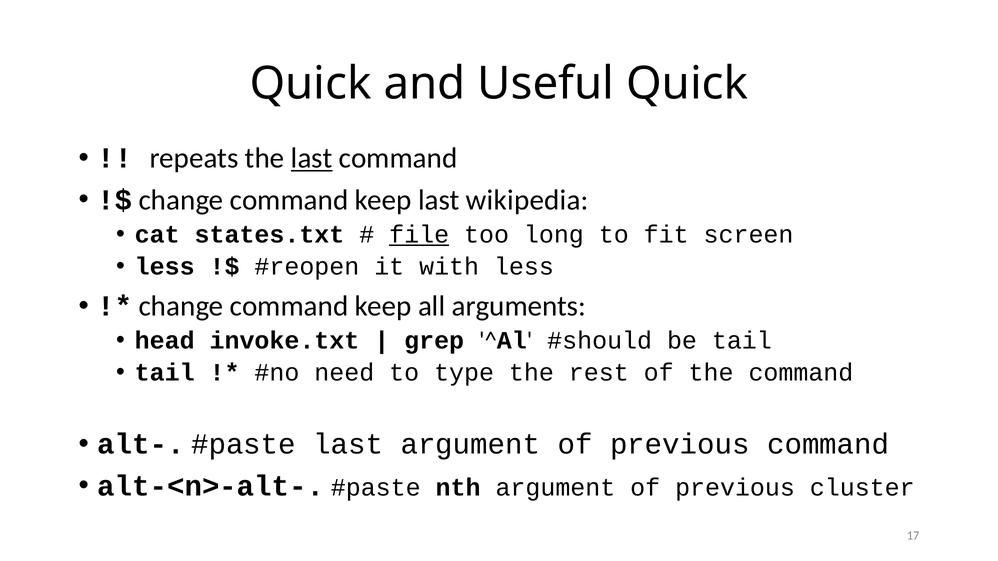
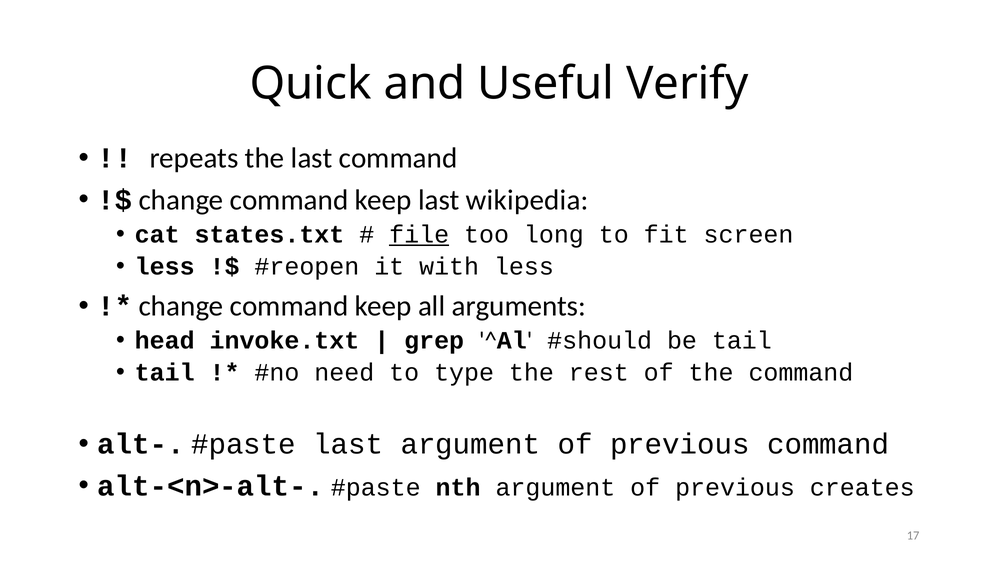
Useful Quick: Quick -> Verify (687, 84)
last underline: present -> none (312, 158)
cluster: cluster -> creates (862, 488)
